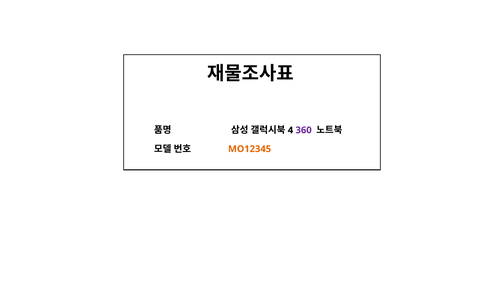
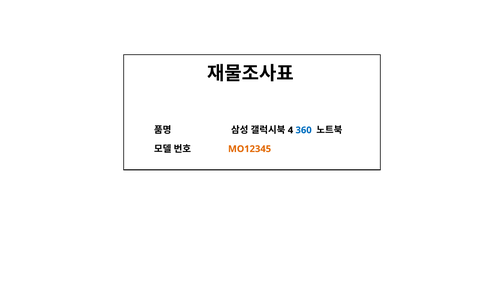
360 colour: purple -> blue (304, 130)
